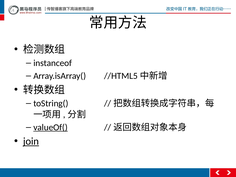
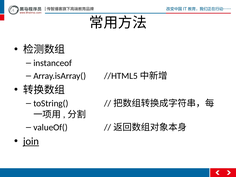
valueOf( underline: present -> none (50, 127)
